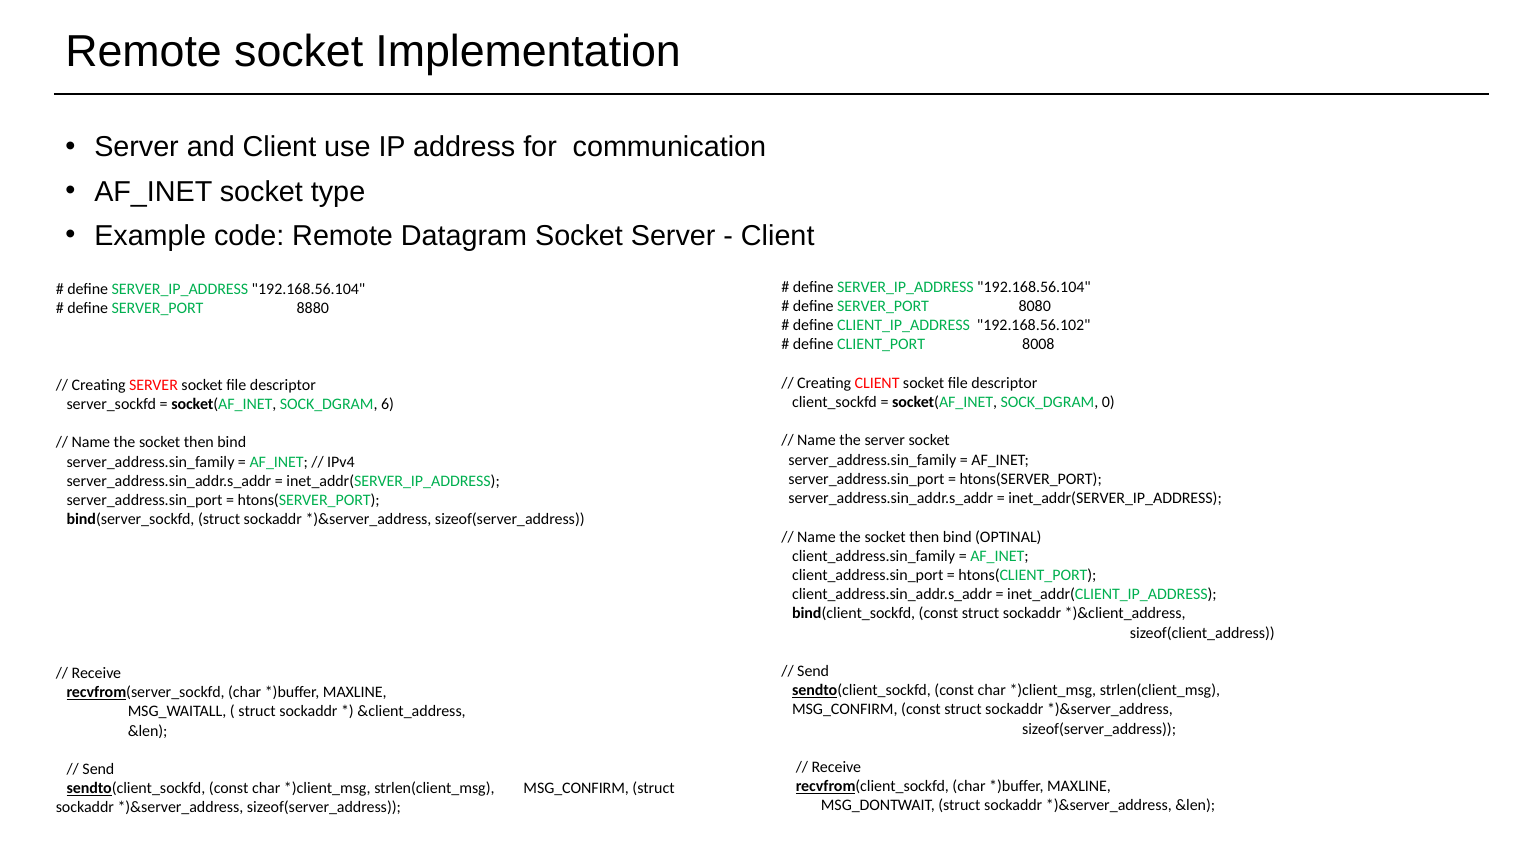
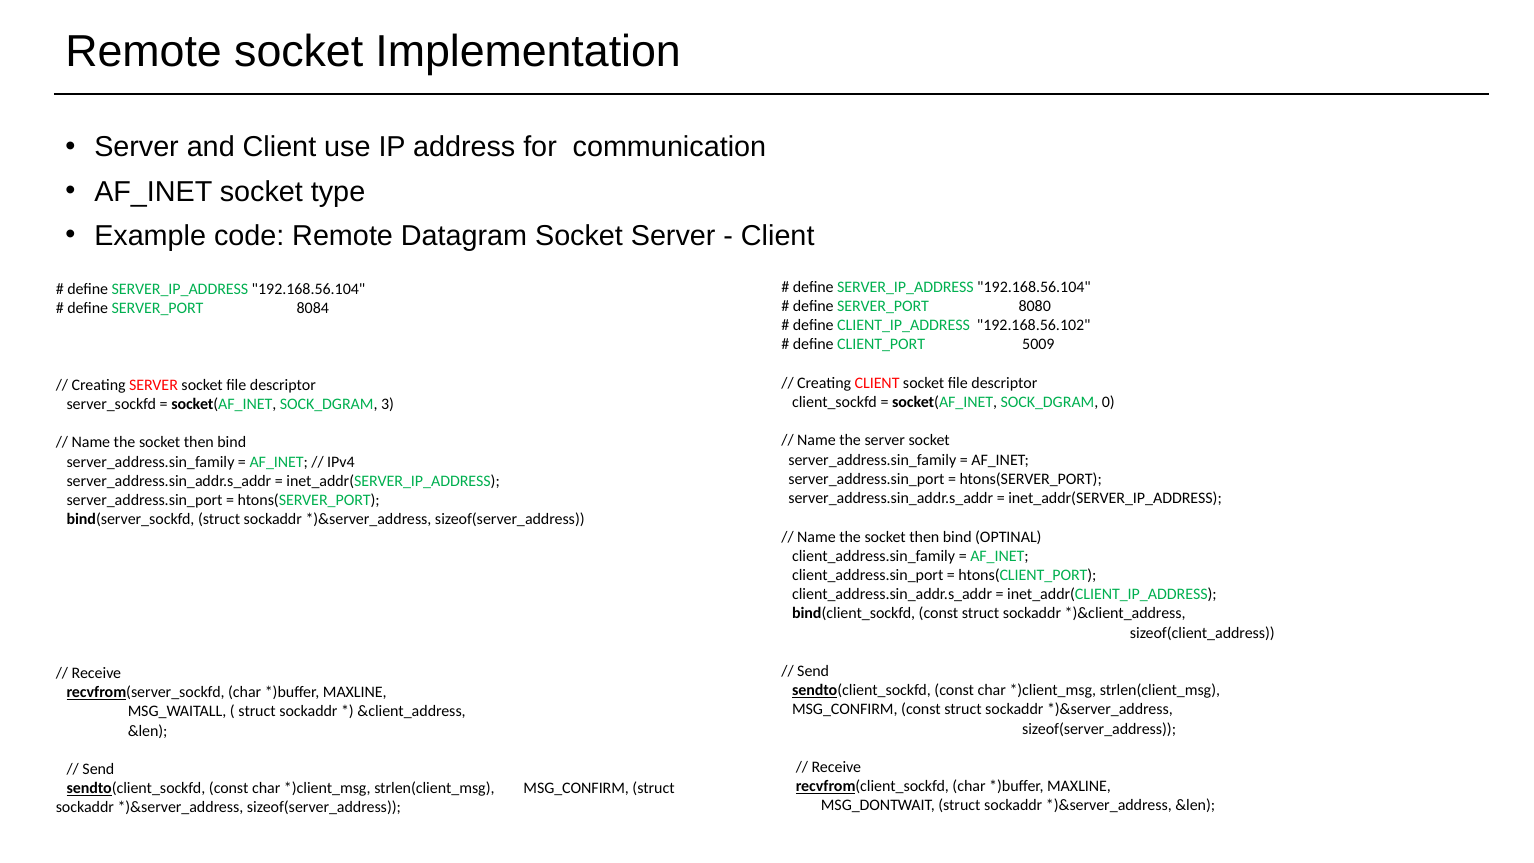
8880: 8880 -> 8084 (313, 308)
8008: 8008 -> 5009 (1038, 345)
6: 6 -> 3 (387, 404)
